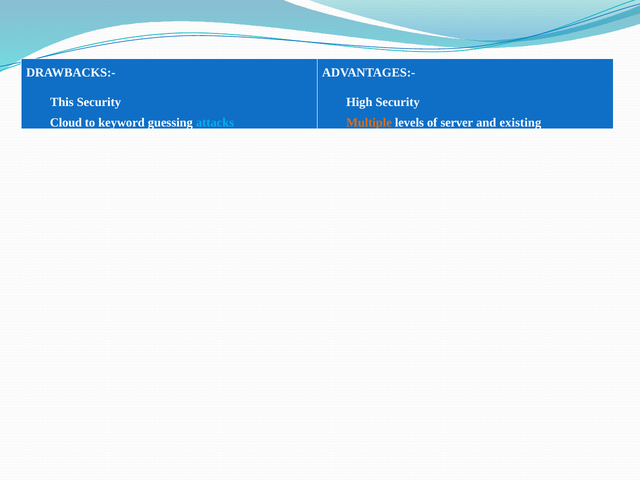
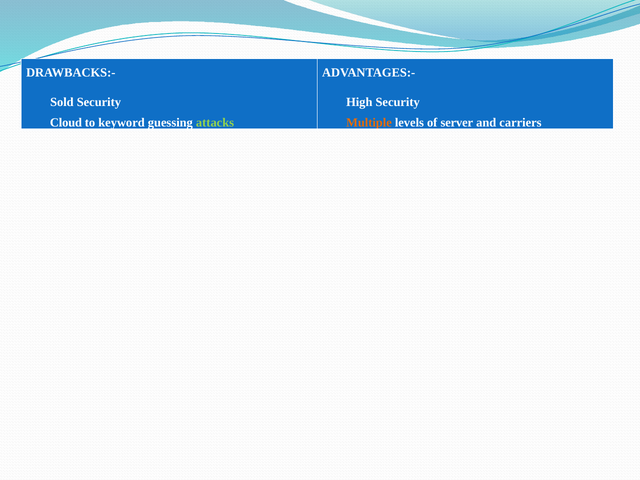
This: This -> Sold (62, 102)
attacks colour: light blue -> light green (215, 123)
existing: existing -> carriers (520, 123)
